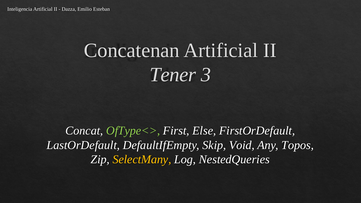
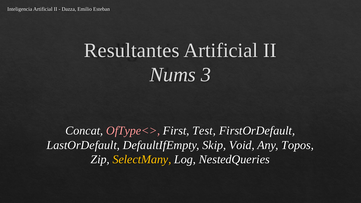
Concatenan: Concatenan -> Resultantes (132, 50)
Tener: Tener -> Nums (173, 75)
OfType<> colour: light green -> pink (133, 131)
Else: Else -> Test (204, 131)
